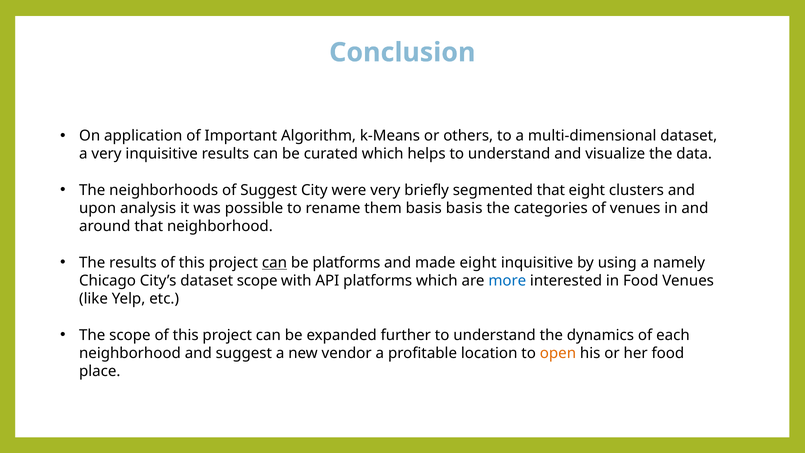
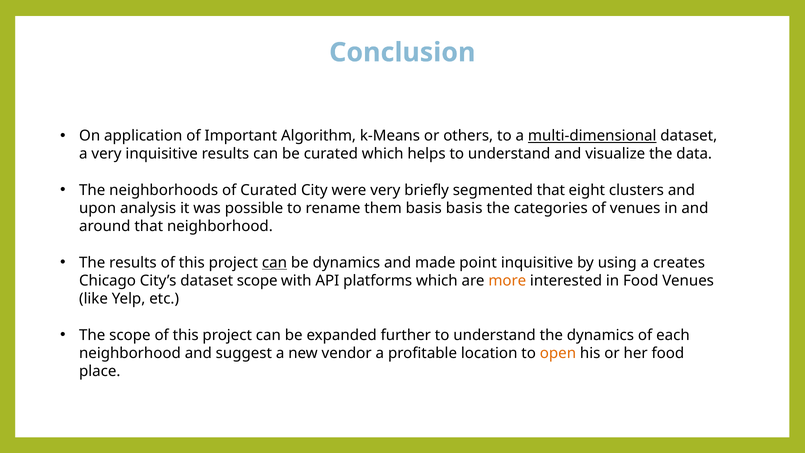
multi-dimensional underline: none -> present (592, 136)
of Suggest: Suggest -> Curated (269, 190)
be platforms: platforms -> dynamics (346, 263)
made eight: eight -> point (478, 263)
namely: namely -> creates (679, 263)
more colour: blue -> orange (507, 281)
